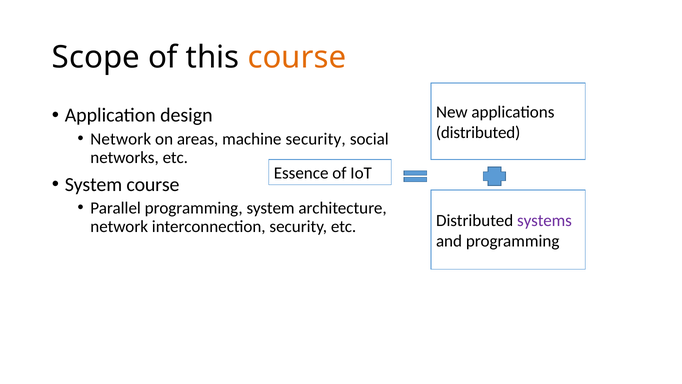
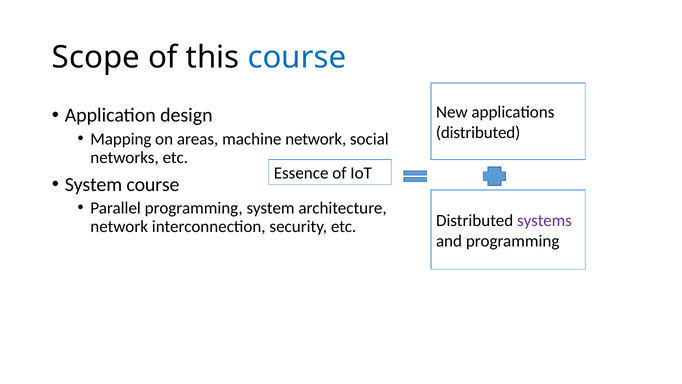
course colour: orange -> blue (297, 57)
Network: Network -> Mapping (121, 139)
machine security: security -> network (316, 139)
